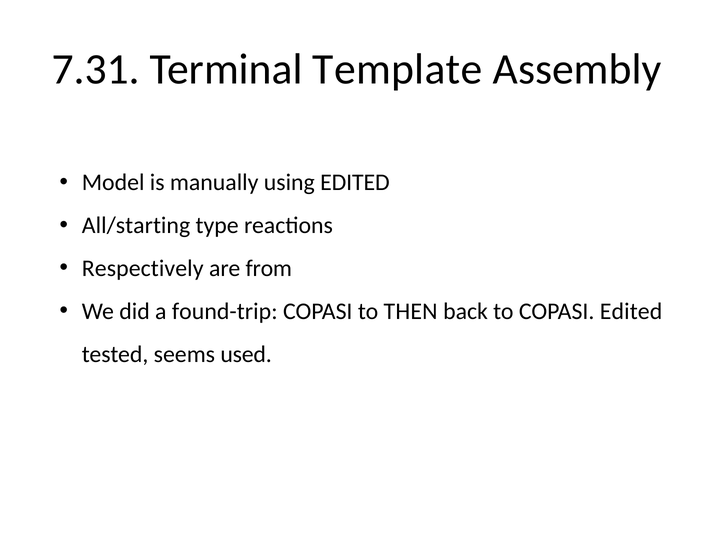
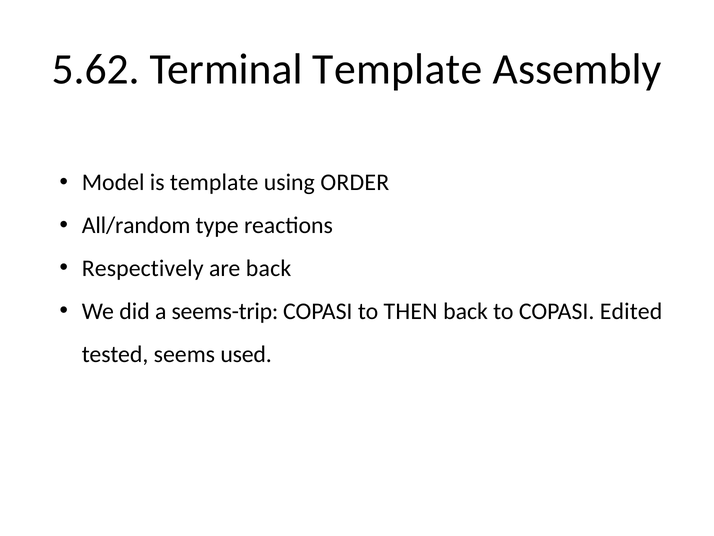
7.31: 7.31 -> 5.62 (96, 69)
is manually: manually -> template (214, 182)
using EDITED: EDITED -> ORDER (355, 182)
All/starting: All/starting -> All/random (136, 225)
are from: from -> back (269, 268)
found-trip: found-trip -> seems-trip (225, 311)
